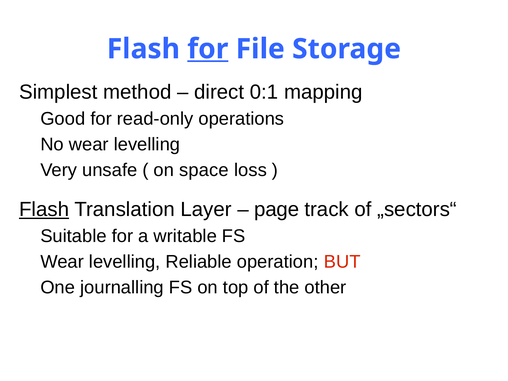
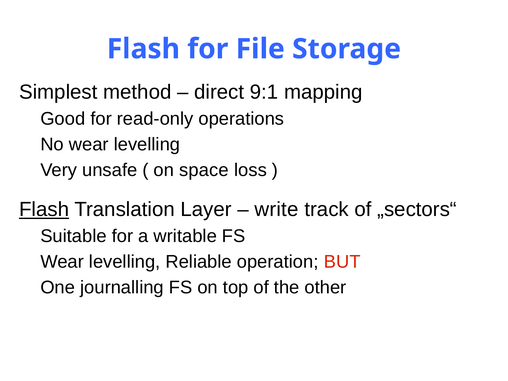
for underline: present -> none (208, 49)
0:1: 0:1 -> 9:1 (264, 92)
page: page -> write (277, 209)
